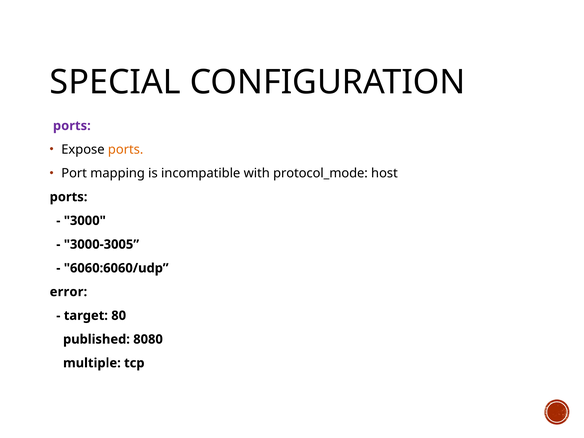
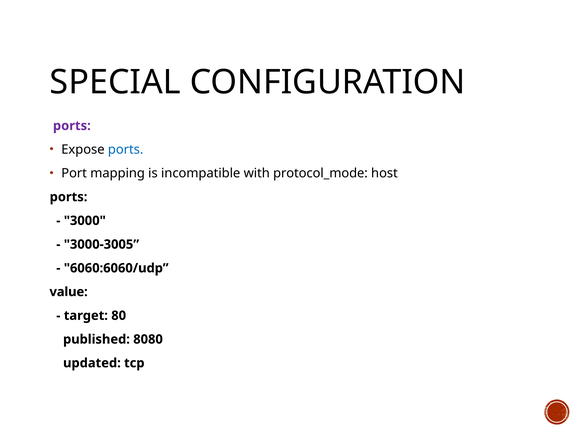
ports colour: orange -> blue (126, 149)
error: error -> value (69, 292)
multiple: multiple -> updated (92, 363)
